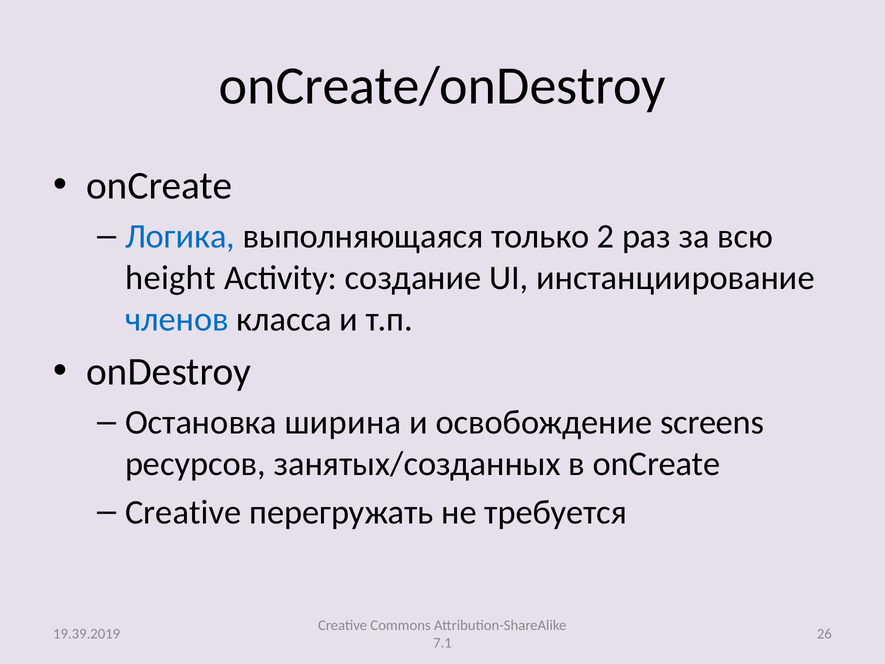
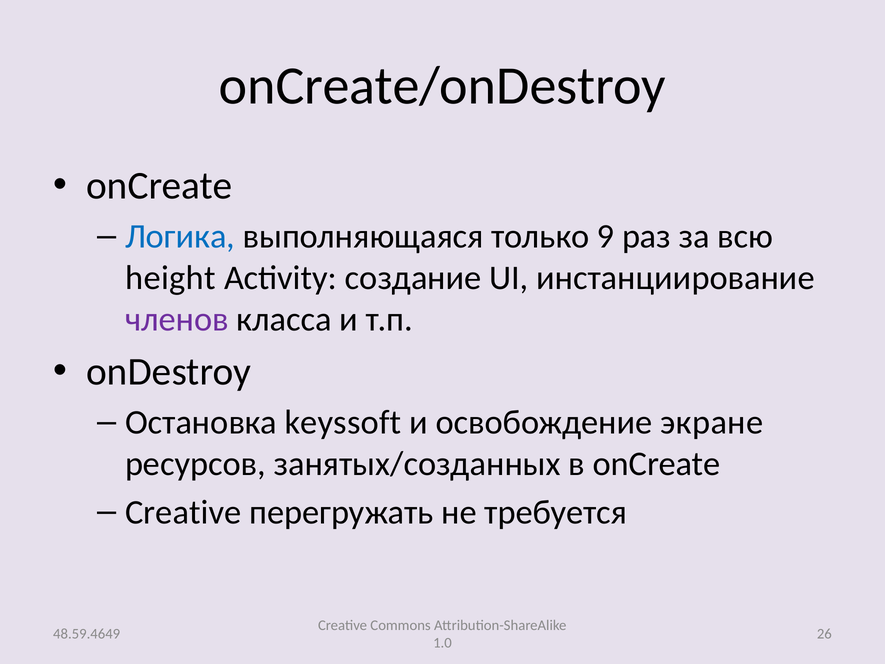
2: 2 -> 9 (606, 236)
членов colour: blue -> purple (177, 319)
ширина: ширина -> keyssoft (343, 422)
screens: screens -> экране (712, 422)
19.39.2019: 19.39.2019 -> 48.59.4649 (87, 634)
7.1: 7.1 -> 1.0 (442, 643)
